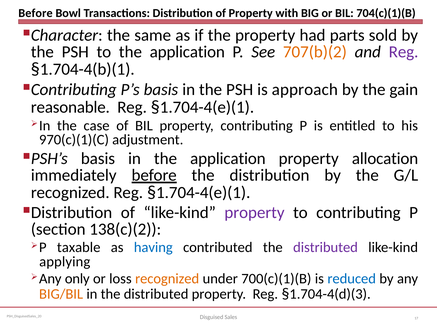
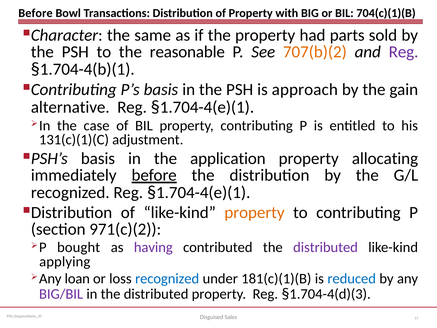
to the application: application -> reasonable (187, 52)
reasonable: reasonable -> alternative (70, 107)
970(c)(1)(C: 970(c)(1)(C -> 131(c)(1)(C (74, 140)
allocation: allocation -> allocating (385, 158)
property colour: purple -> orange (254, 212)
138(c)(2: 138(c)(2 -> 971(c)(2 (125, 229)
taxable: taxable -> bought (79, 247)
having colour: blue -> purple (153, 247)
only: only -> loan (77, 279)
recognized colour: orange -> blue (167, 279)
700(c)(1)(B: 700(c)(1)(B -> 181(c)(1)(B (276, 279)
BIG/BIL colour: orange -> purple (61, 294)
